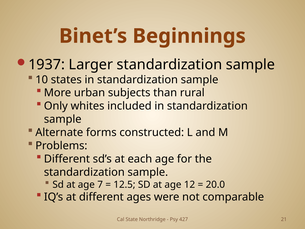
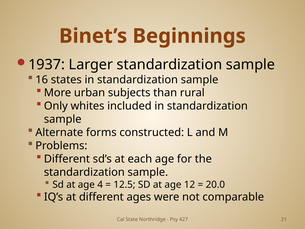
10: 10 -> 16 (42, 80)
7: 7 -> 4 (100, 184)
